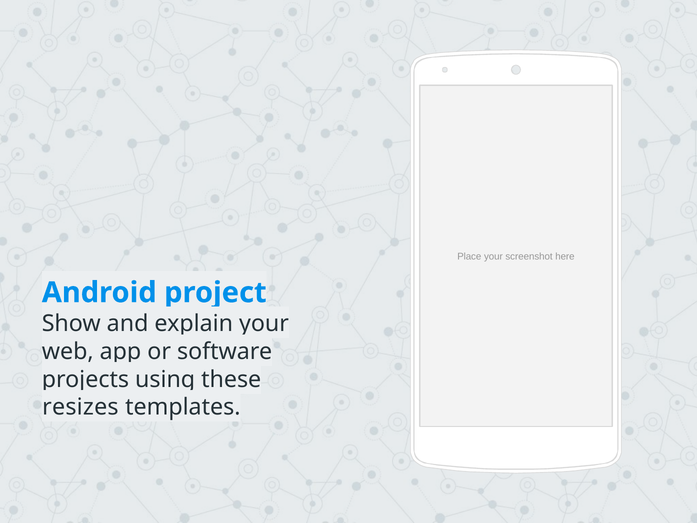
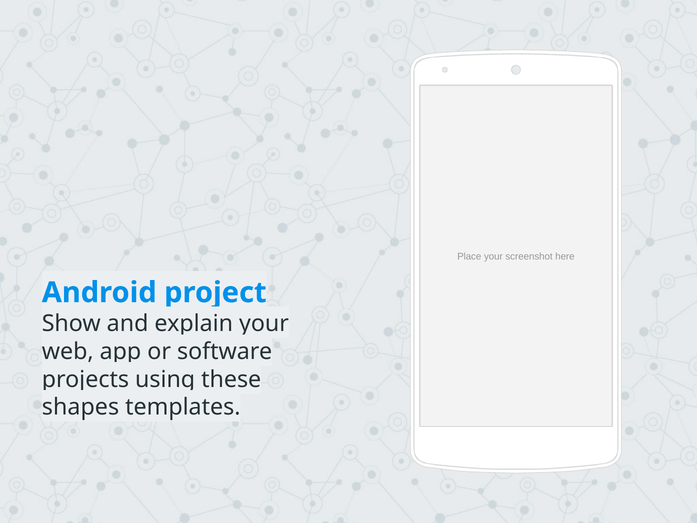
resizes: resizes -> shapes (80, 407)
